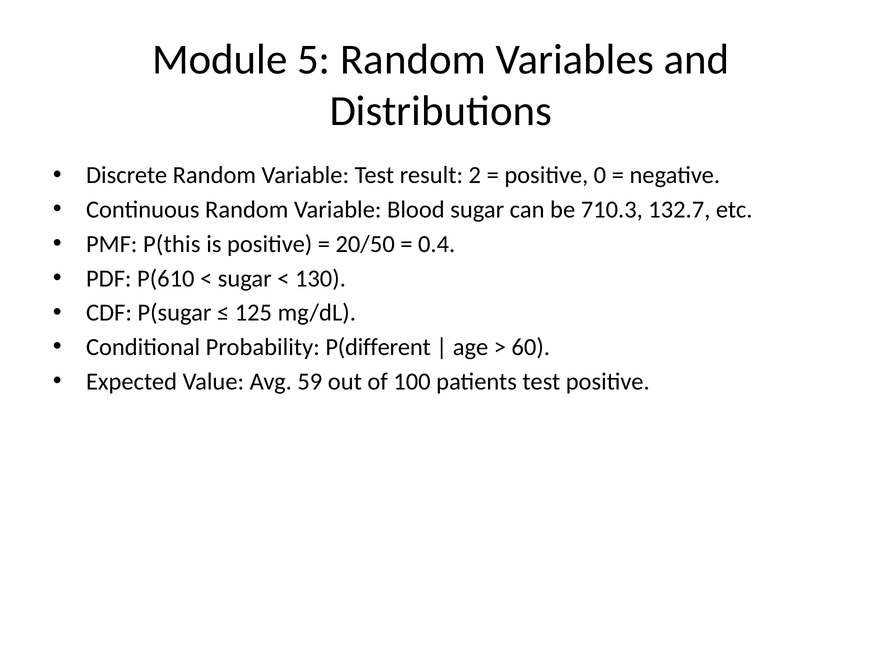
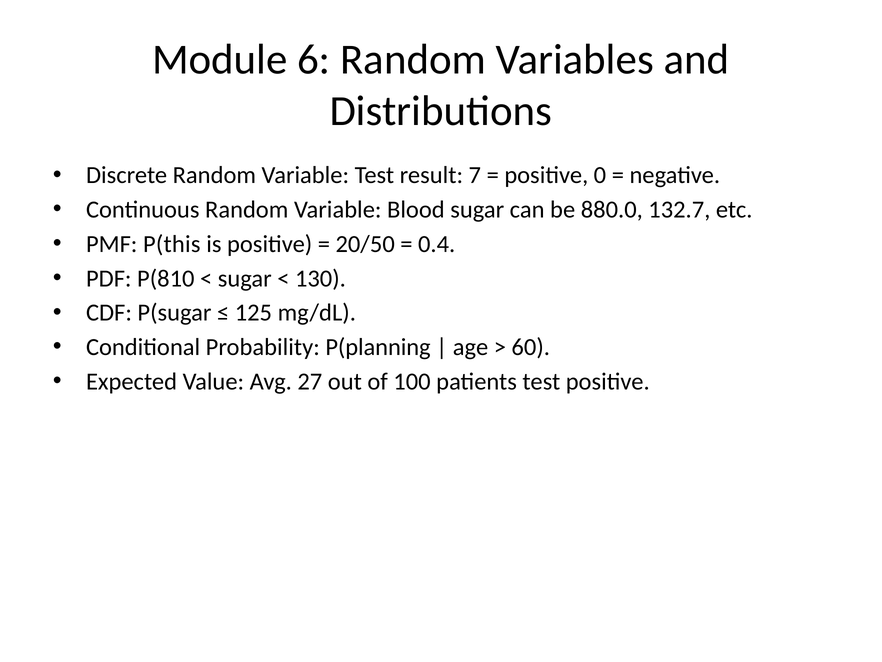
5: 5 -> 6 (314, 60)
2: 2 -> 7 (475, 175)
710.3: 710.3 -> 880.0 (612, 210)
P(610: P(610 -> P(810 (166, 278)
P(different: P(different -> P(planning (378, 347)
59: 59 -> 27 (310, 381)
